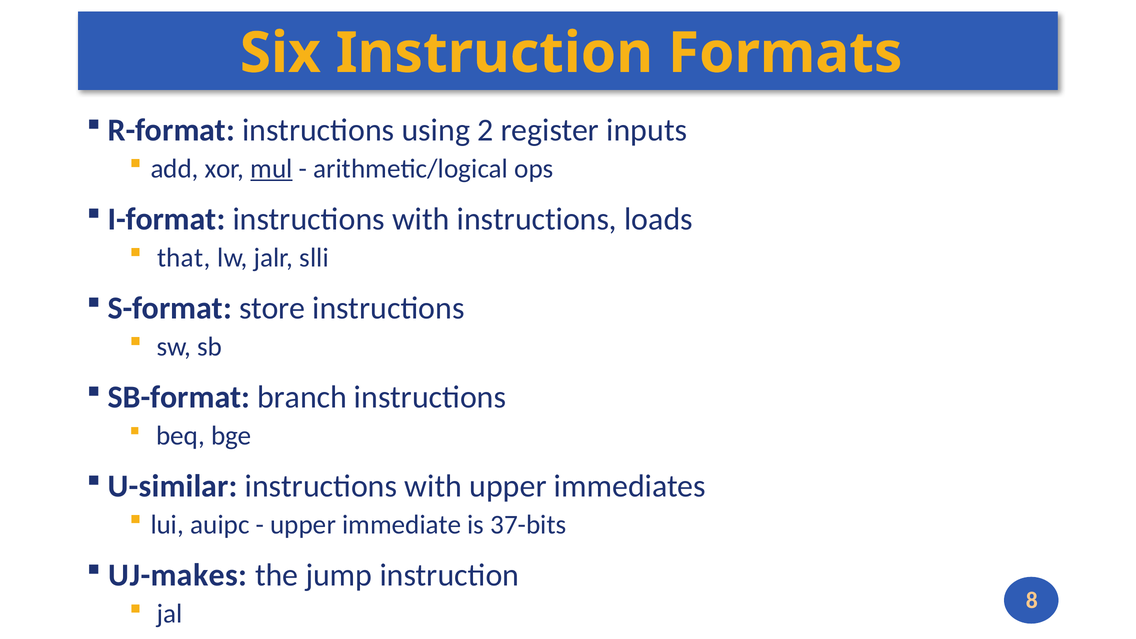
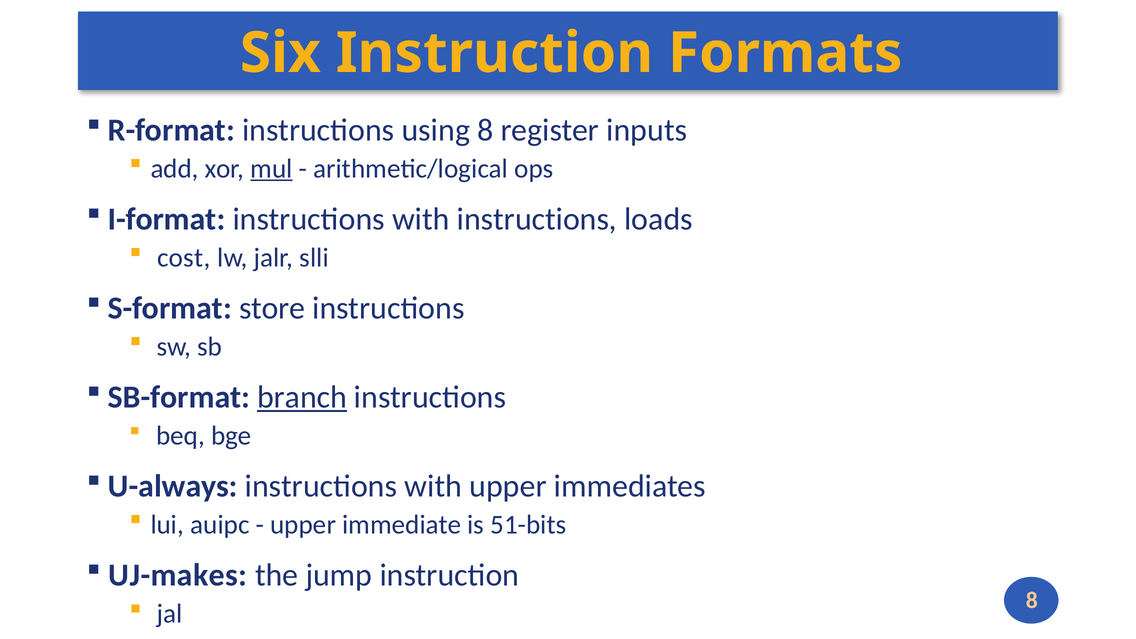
using 2: 2 -> 8 (485, 130)
that: that -> cost (184, 258)
branch underline: none -> present (302, 397)
U-similar: U-similar -> U-always (173, 486)
37-bits: 37-bits -> 51-bits (528, 525)
